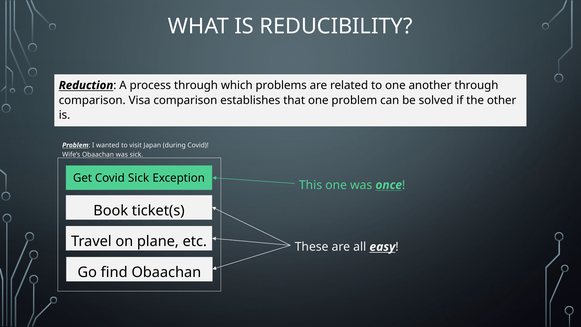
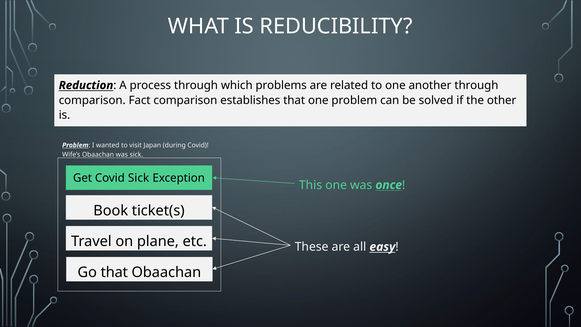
Visa: Visa -> Fact (140, 100)
Go find: find -> that (114, 272)
